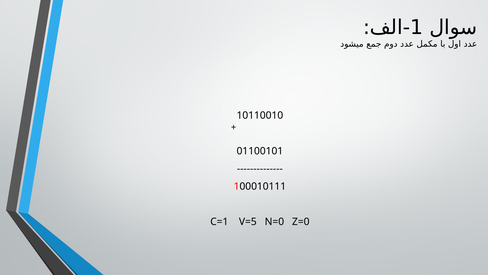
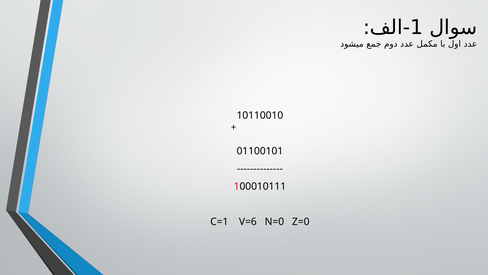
V=5: V=5 -> V=6 (248, 222)
